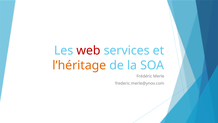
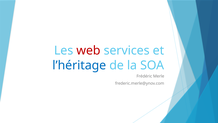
l’héritage colour: orange -> blue (79, 65)
